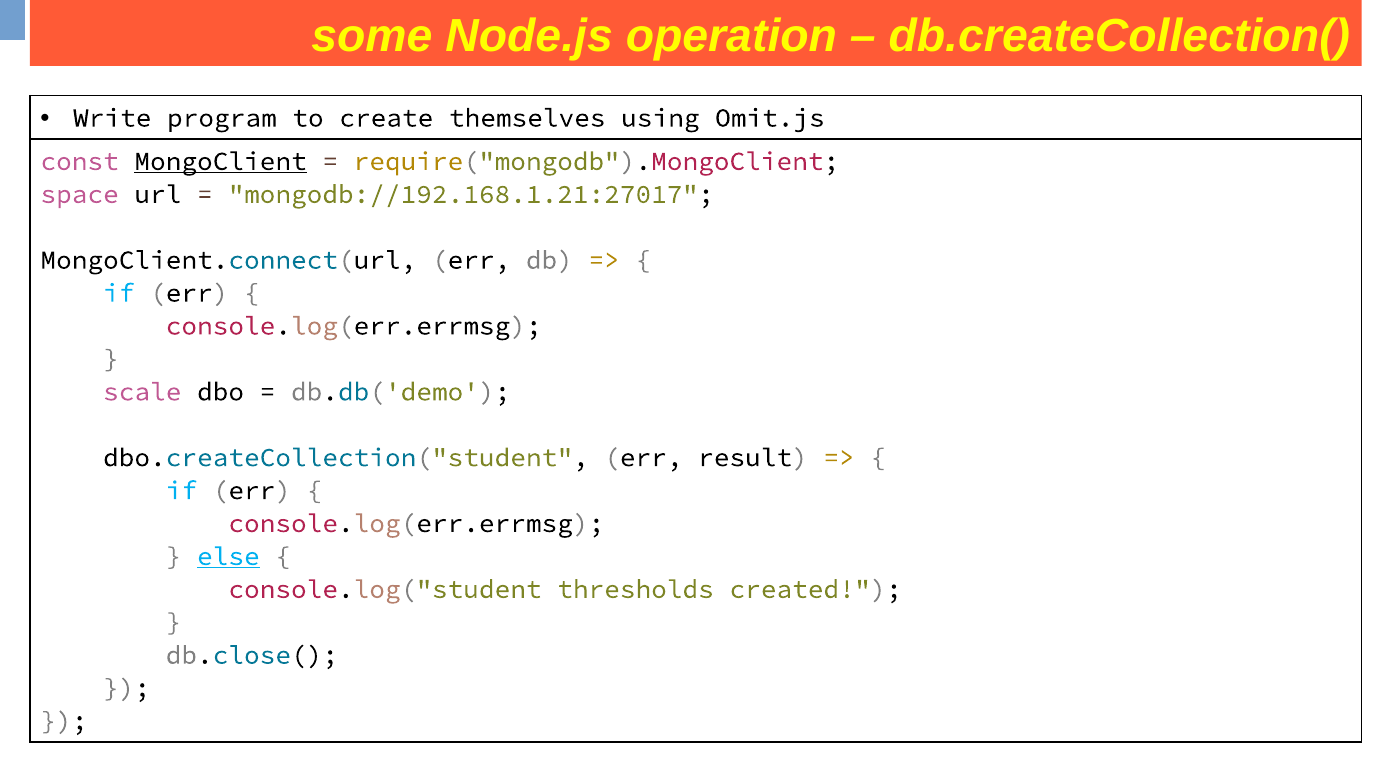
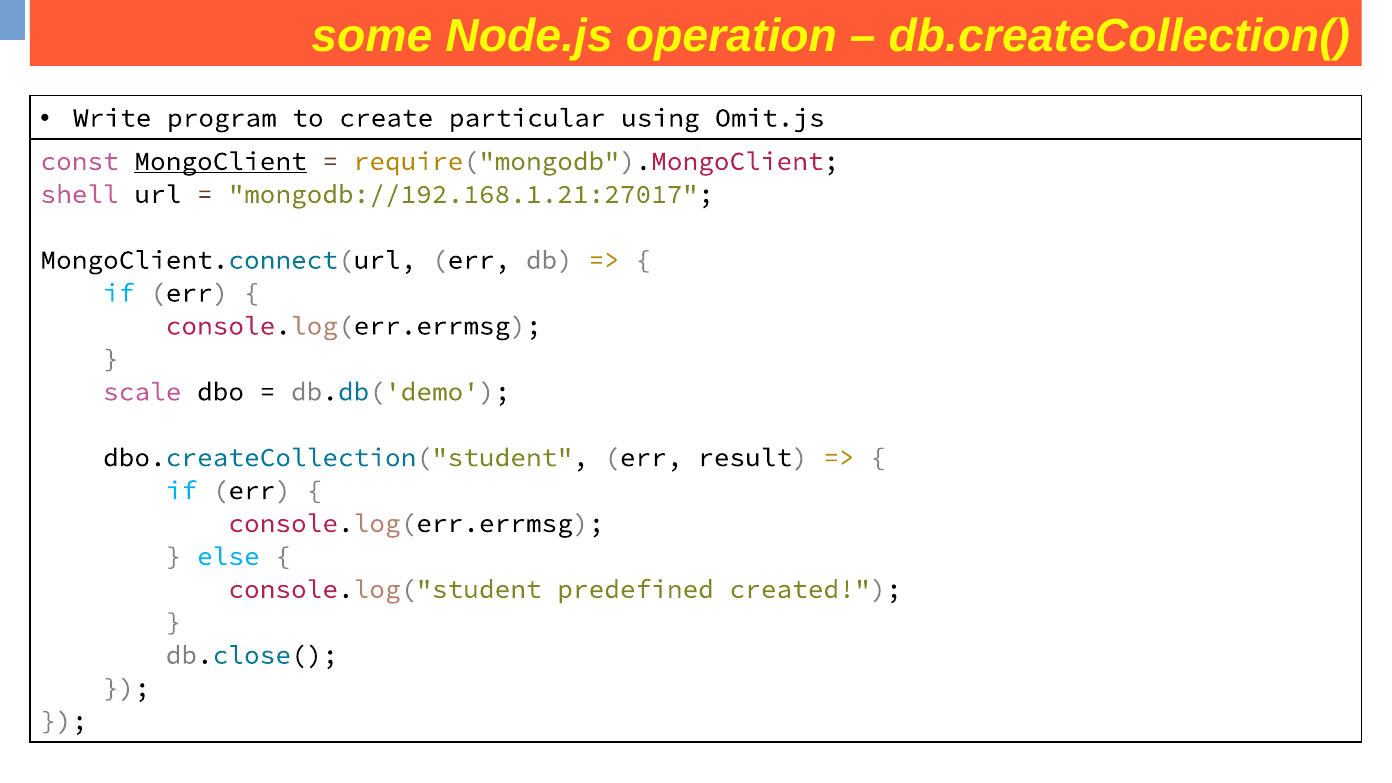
themselves: themselves -> particular (527, 118)
space: space -> shell (80, 194)
else underline: present -> none (228, 556)
thresholds: thresholds -> predefined (636, 589)
